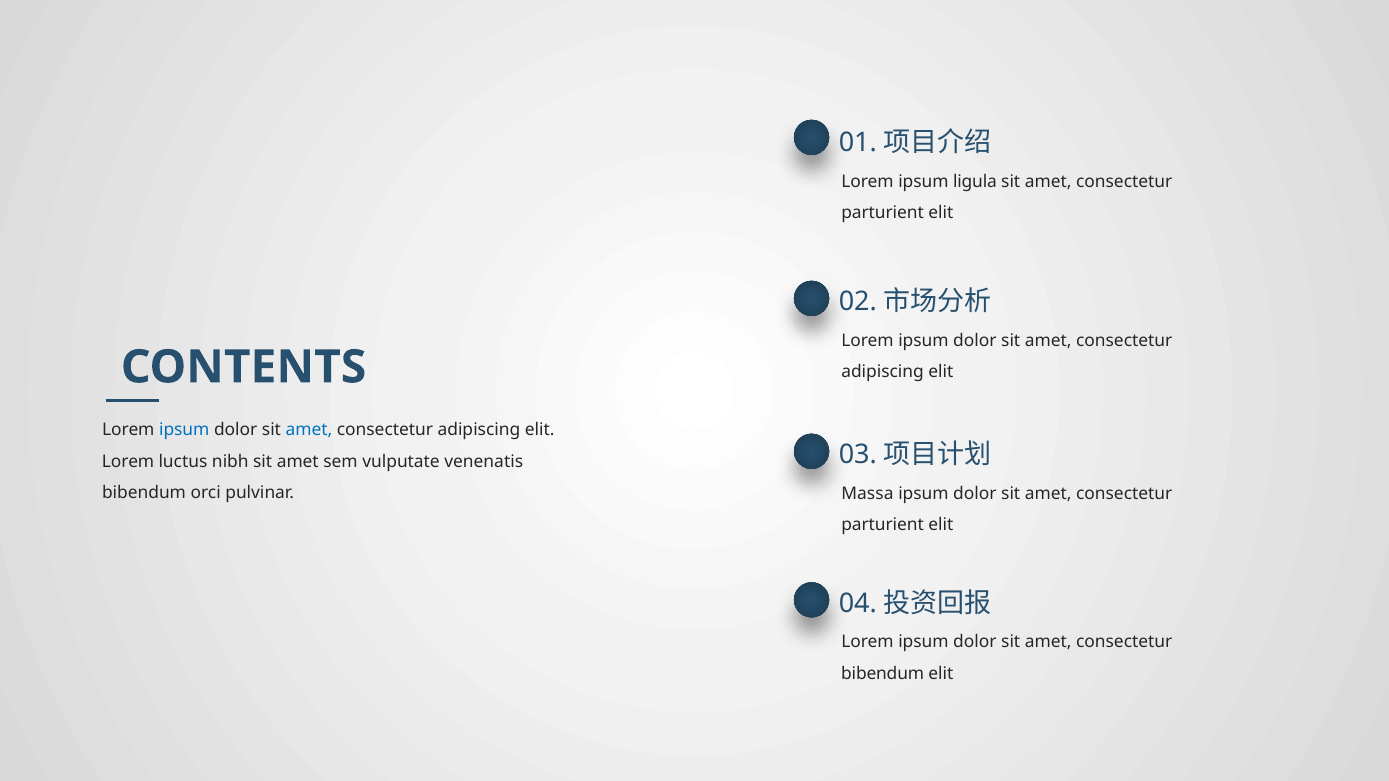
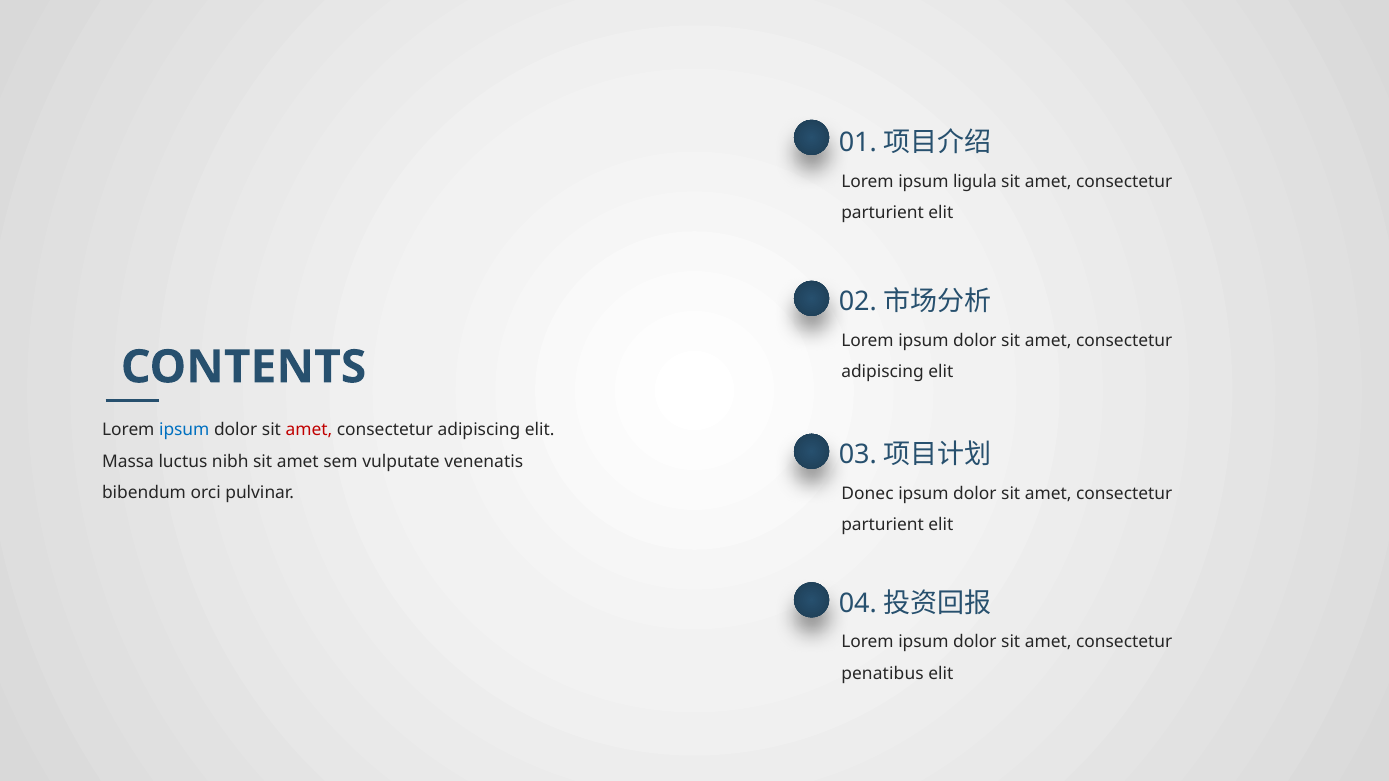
amet colour: blue -> red (309, 430)
Lorem: Lorem -> Massa (128, 462)
Massa: Massa -> Donec (867, 494)
bibendum: bibendum -> penatibus (882, 674)
